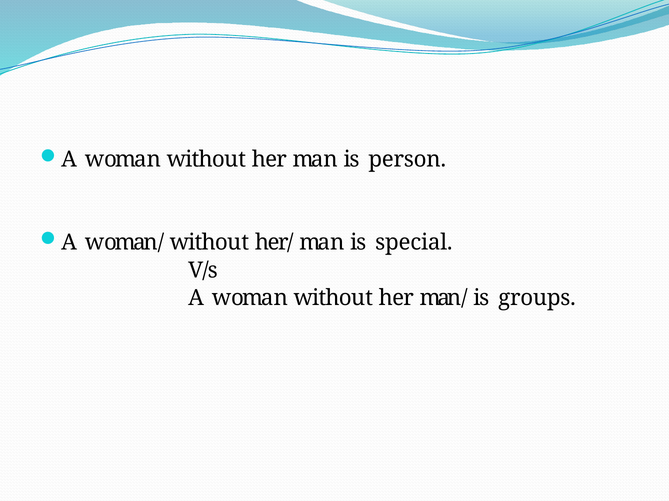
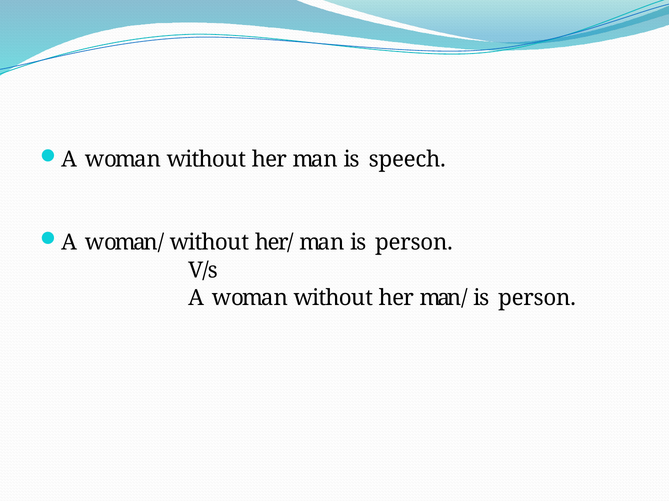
person: person -> speech (407, 160)
man is special: special -> person (414, 243)
man/ is groups: groups -> person (537, 298)
